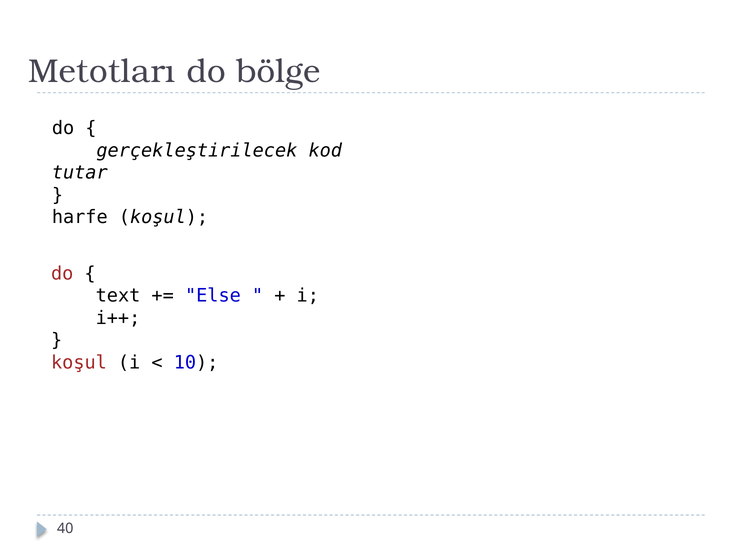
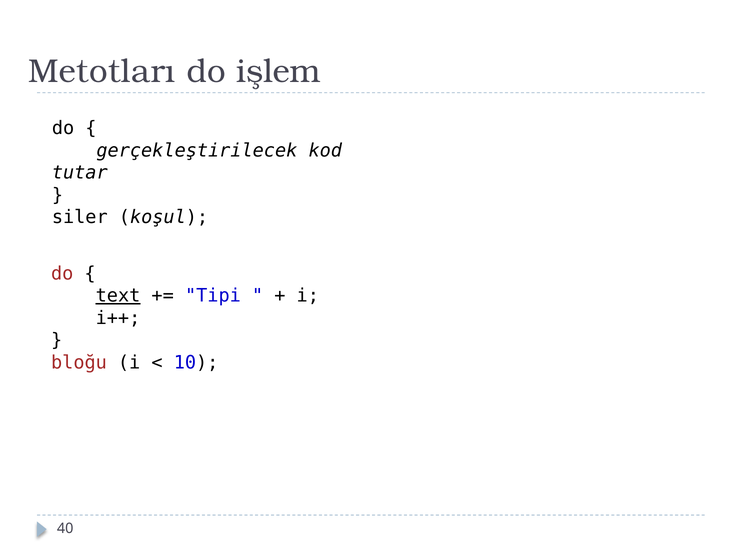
bölge: bölge -> işlem (279, 72)
harfe: harfe -> siler (80, 218)
text underline: none -> present (118, 296)
Else: Else -> Tipi (213, 296)
koşul: koşul -> bloğu (79, 363)
